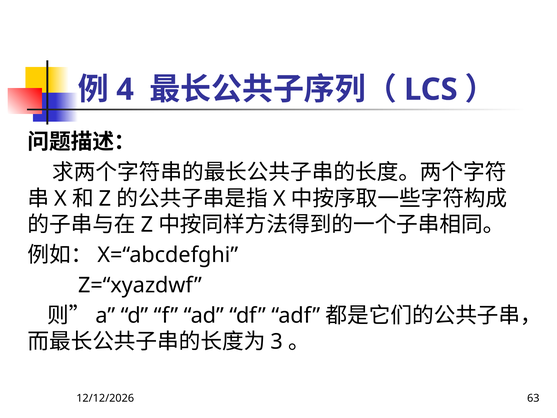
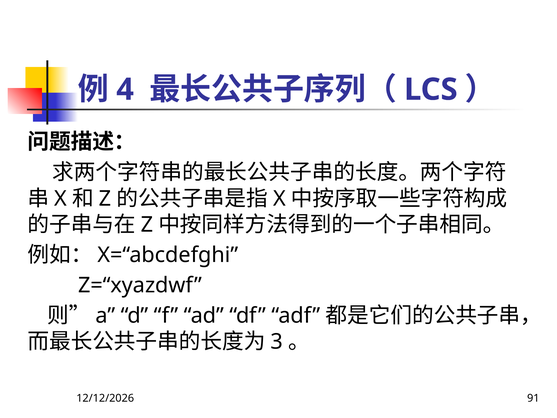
63: 63 -> 91 (533, 398)
